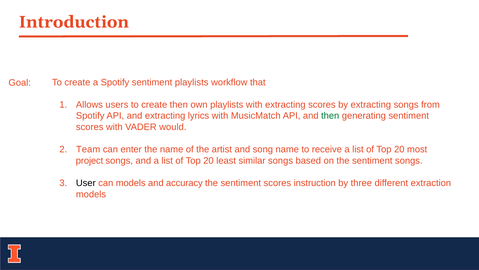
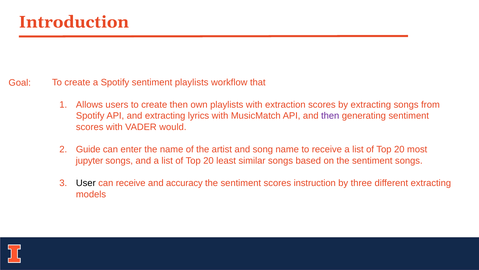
with extracting: extracting -> extraction (285, 104)
then colour: green -> purple (330, 116)
Team: Team -> Guide (88, 149)
project: project -> jupyter (90, 160)
can models: models -> receive (131, 183)
different extraction: extraction -> extracting (431, 183)
